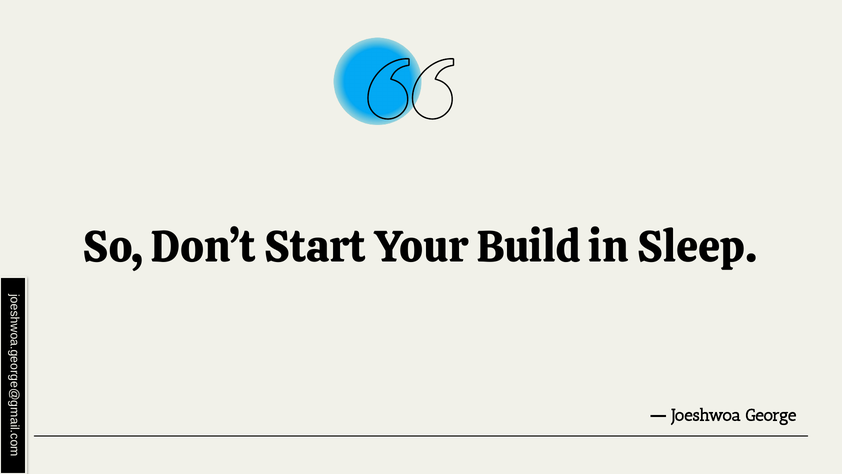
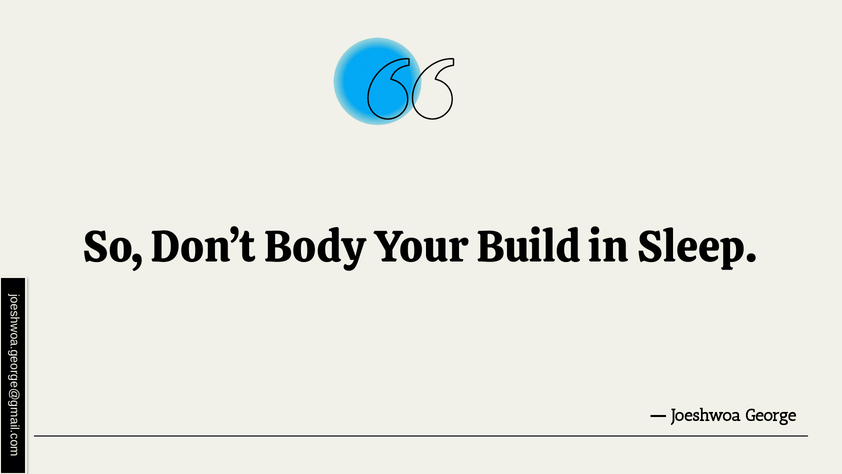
Start: Start -> Body (315, 247)
